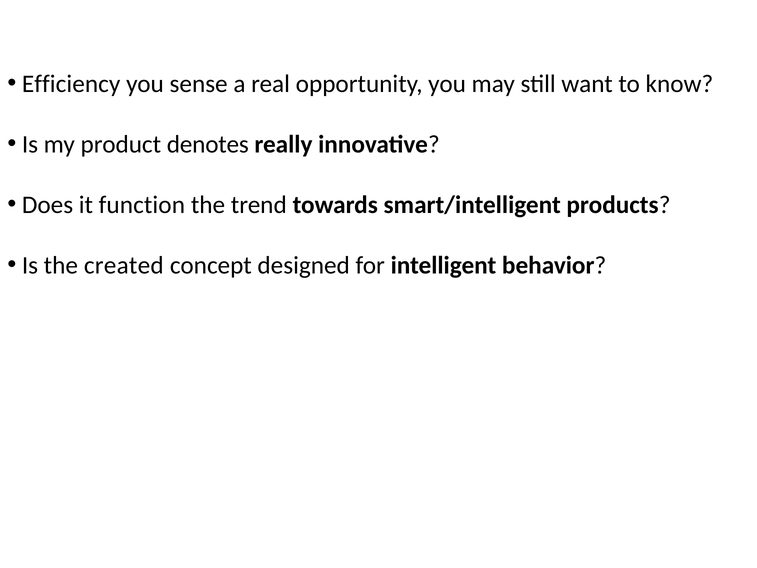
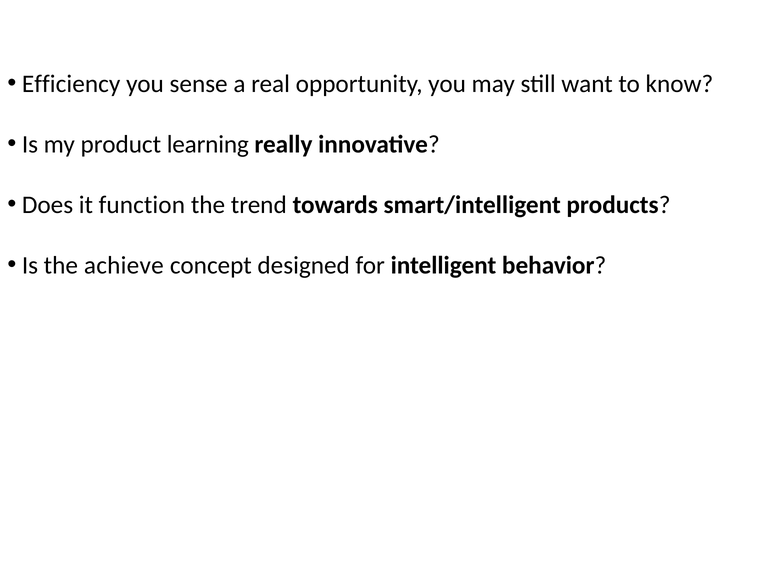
denotes: denotes -> learning (208, 144)
created: created -> achieve (124, 265)
